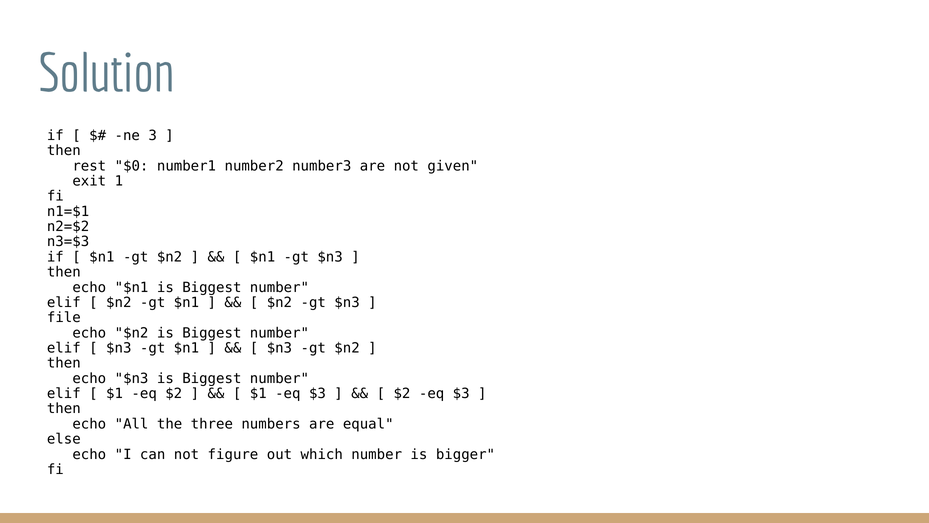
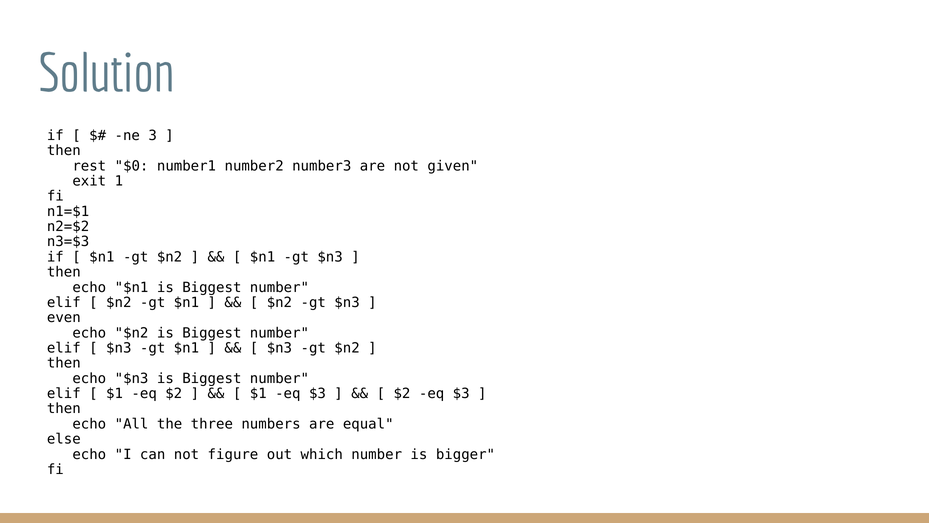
file: file -> even (64, 317)
